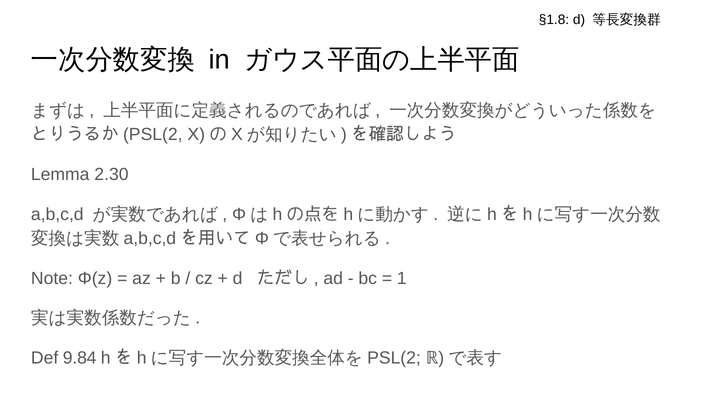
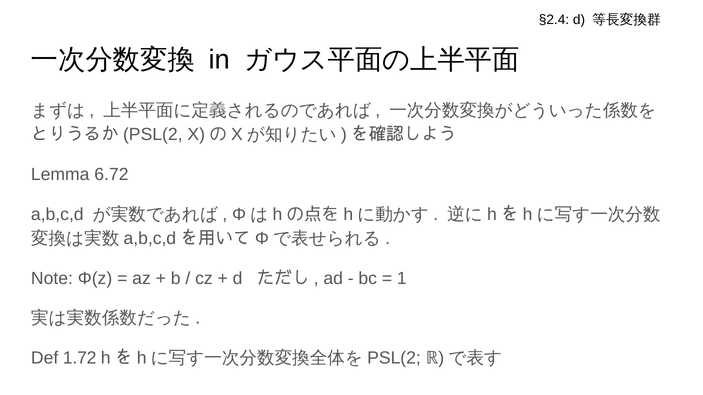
§1.8: §1.8 -> §2.4 (554, 20)
2.30: 2.30 -> 6.72 (111, 175)
9.84: 9.84 -> 1.72 (80, 358)
